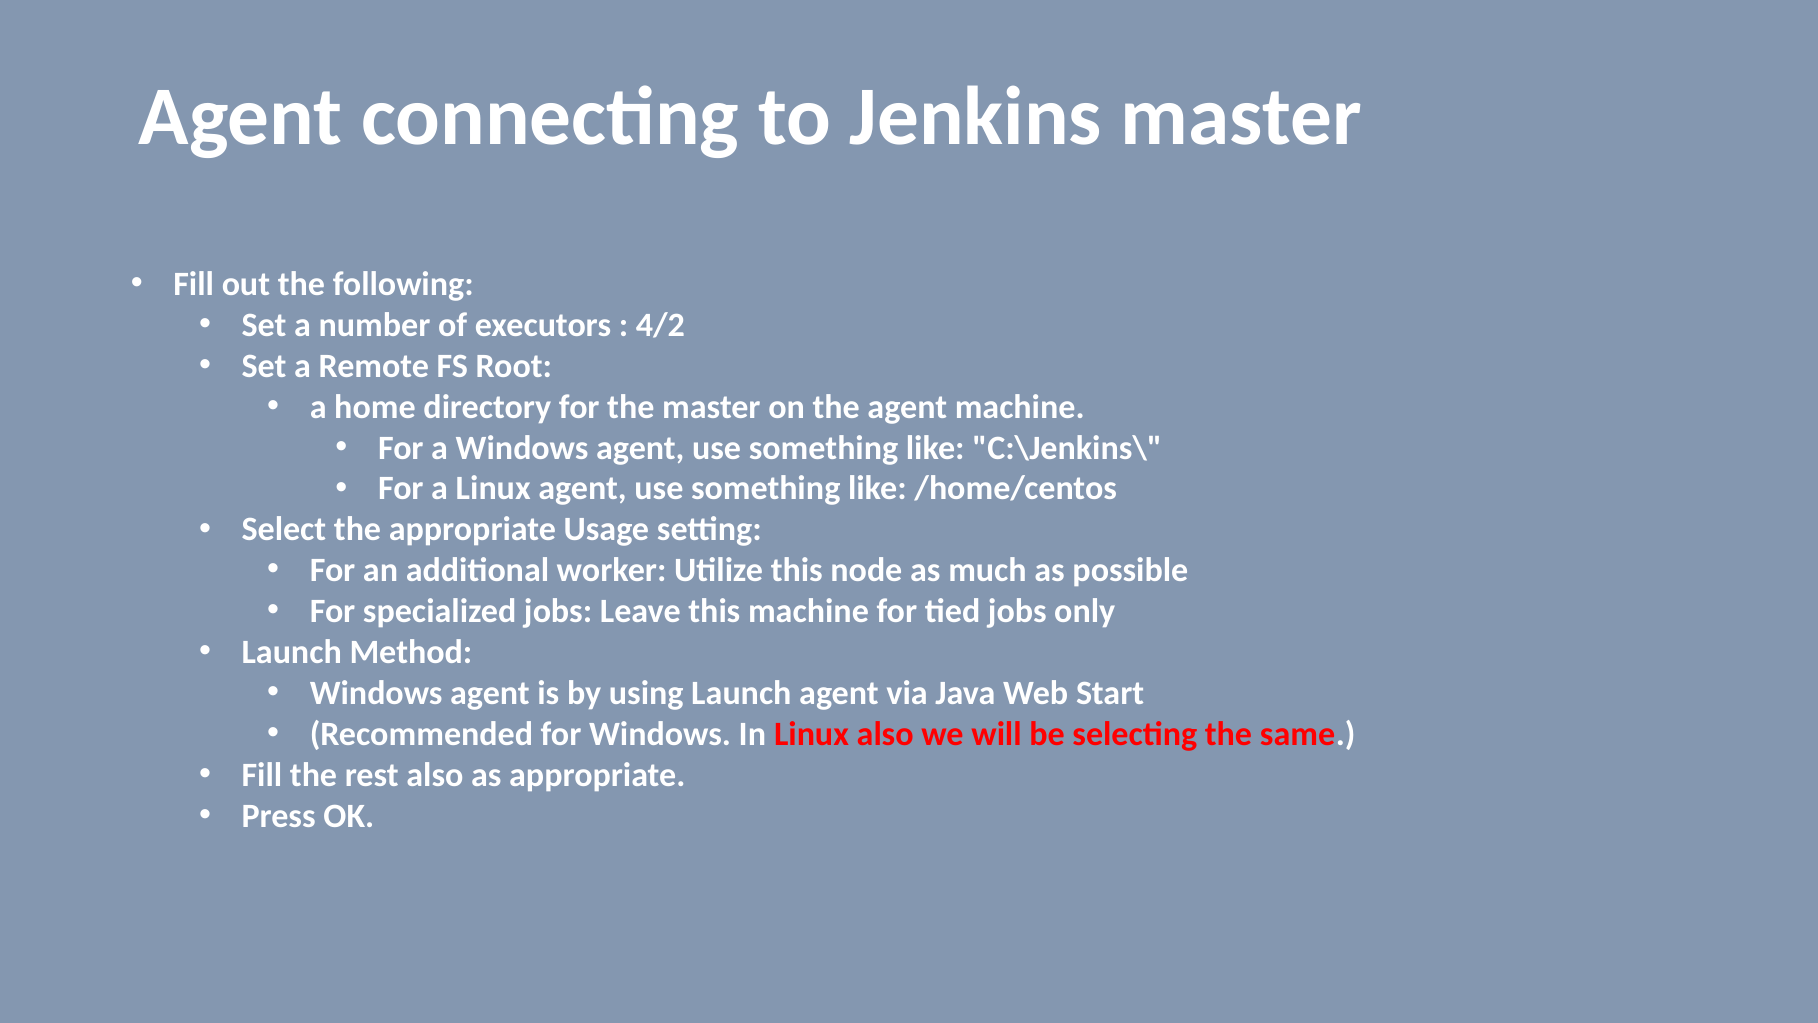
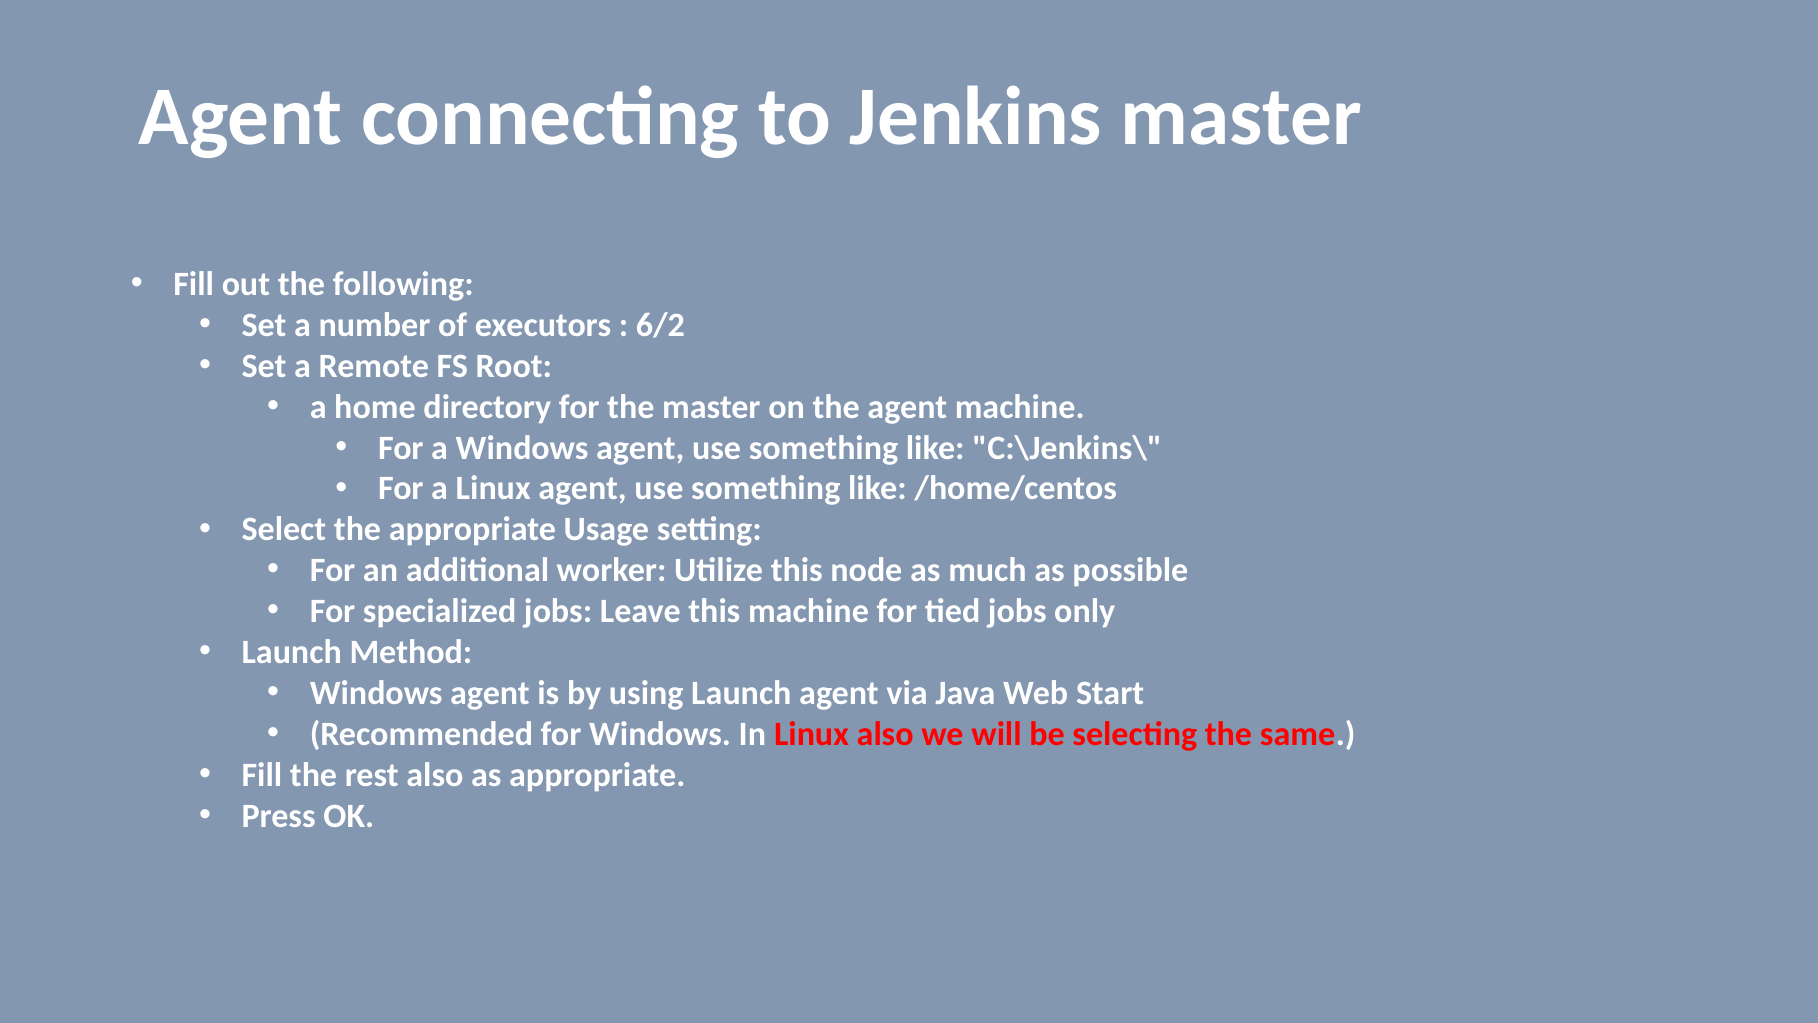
4/2: 4/2 -> 6/2 (660, 325)
